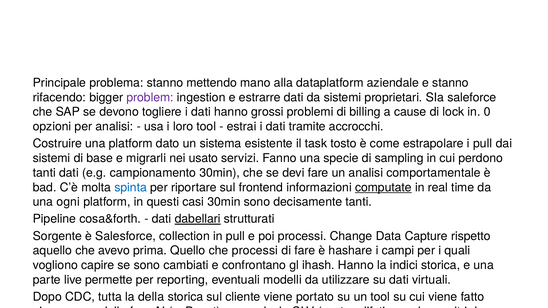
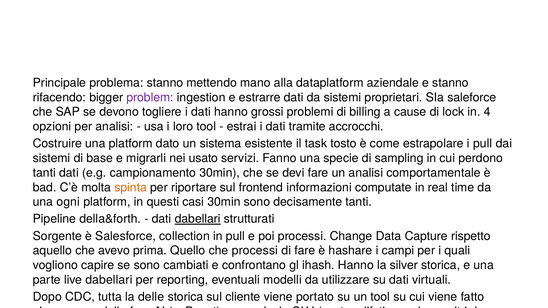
0: 0 -> 4 (487, 112)
spinta colour: blue -> orange (131, 188)
computate underline: present -> none (383, 188)
cosa&forth: cosa&forth -> della&forth (110, 219)
la indici: indici -> silver (404, 265)
live permette: permette -> dabellari (109, 280)
la della: della -> delle (151, 297)
